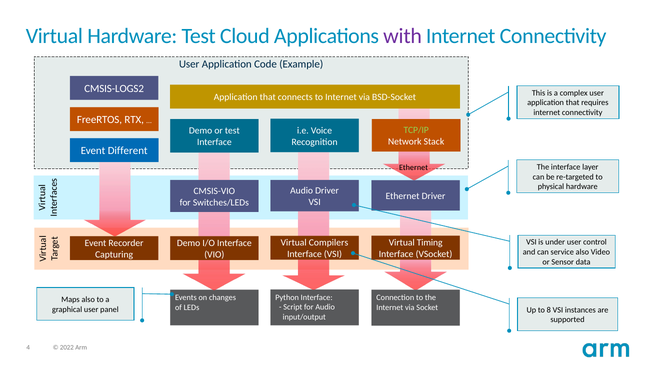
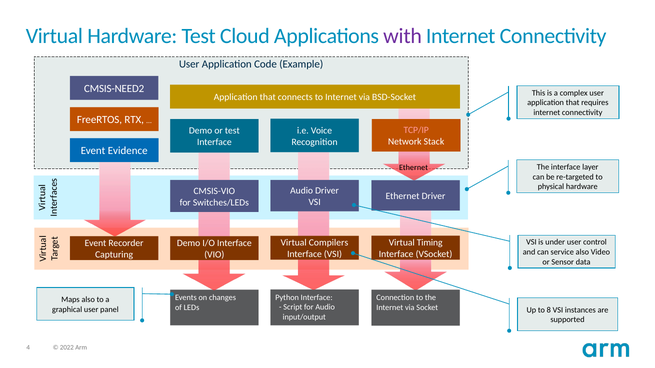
CMSIS-LOGS2: CMSIS-LOGS2 -> CMSIS-NEED2 (114, 89)
TCP/IP colour: light green -> pink (416, 130)
Different: Different -> Evidence (128, 151)
